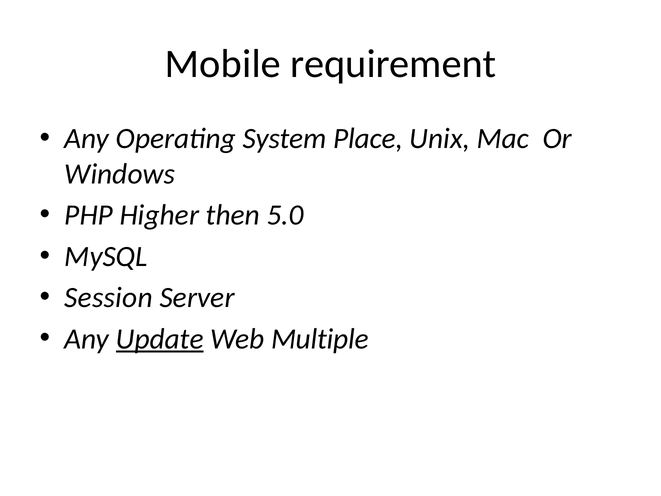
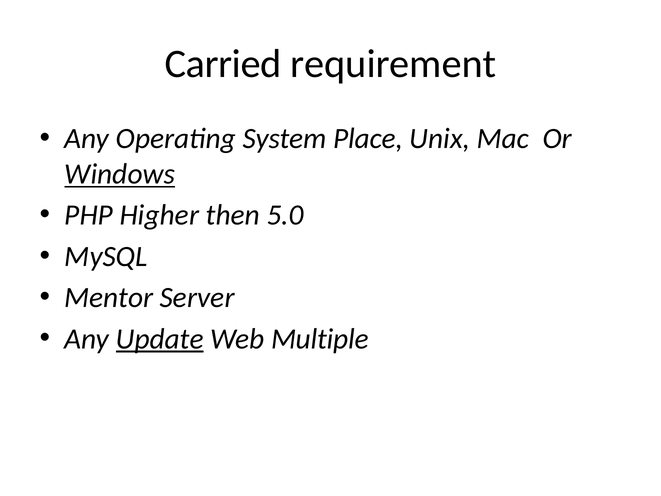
Mobile: Mobile -> Carried (223, 64)
Windows underline: none -> present (120, 174)
Session: Session -> Mentor (109, 297)
